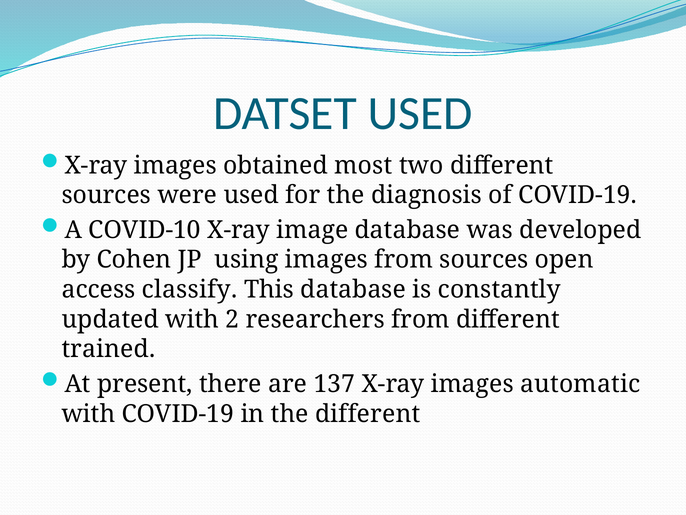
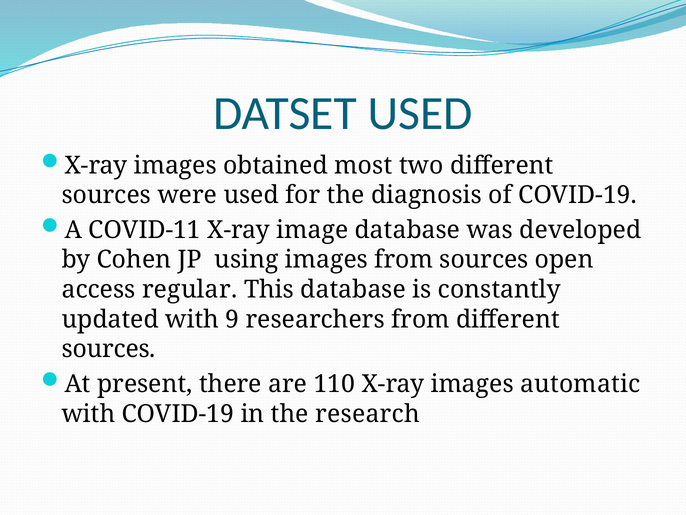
COVID-10: COVID-10 -> COVID-11 (145, 230)
classify: classify -> regular (190, 289)
2: 2 -> 9 (232, 319)
trained: trained -> sources (109, 349)
137: 137 -> 110 (334, 384)
the different: different -> research (368, 413)
